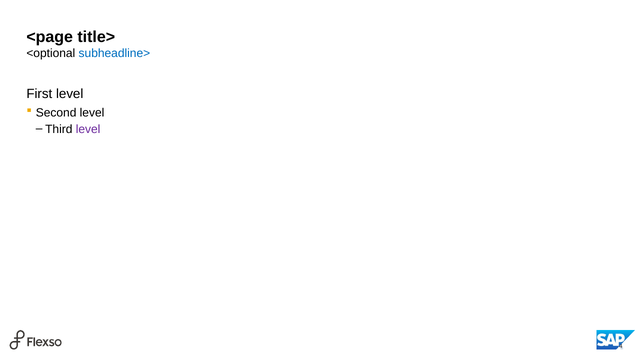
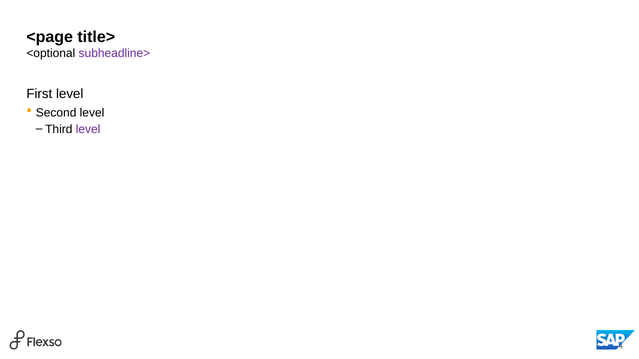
subheadline> colour: blue -> purple (114, 54)
